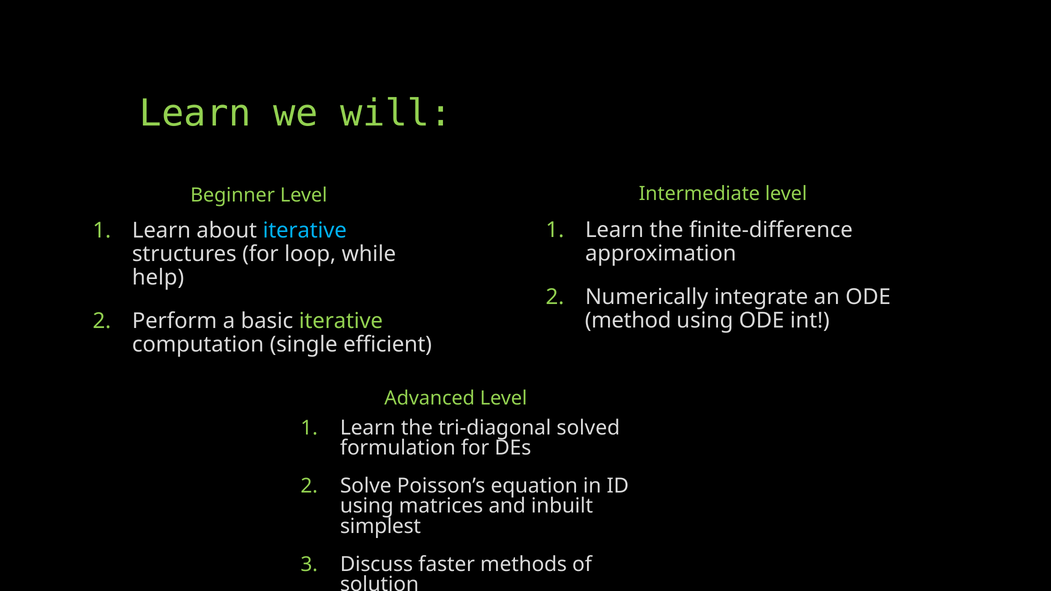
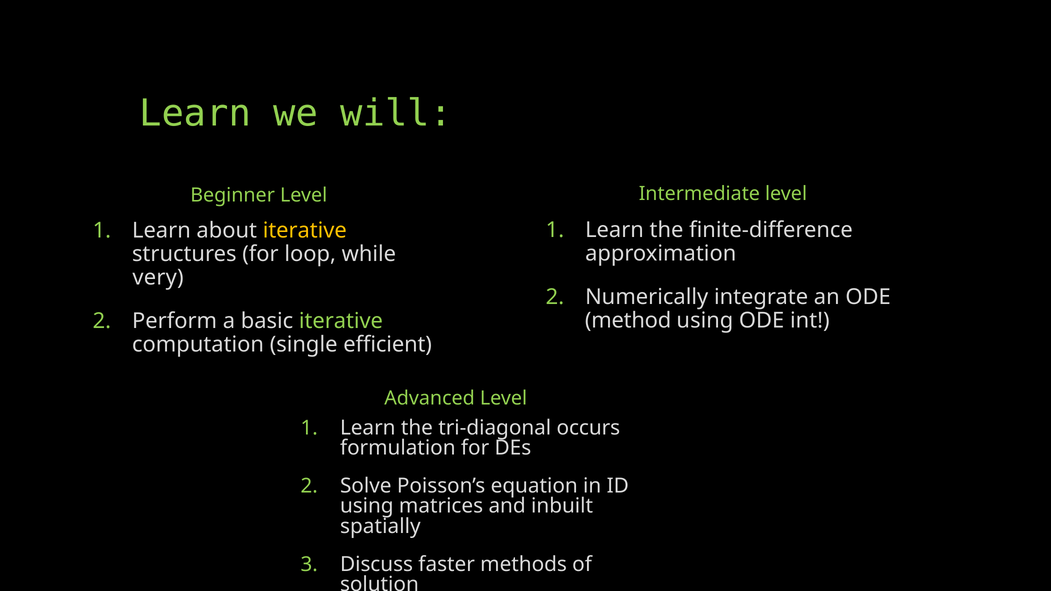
iterative colour: light blue -> yellow (305, 231)
help: help -> very (158, 278)
solved: solved -> occurs (588, 428)
simplest: simplest -> spatially (380, 526)
